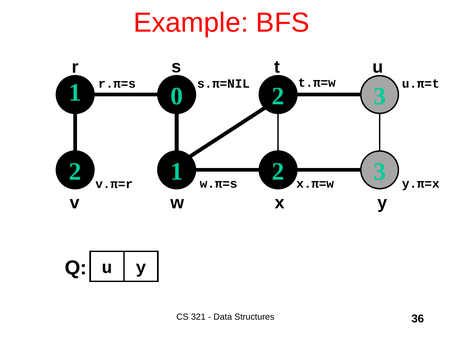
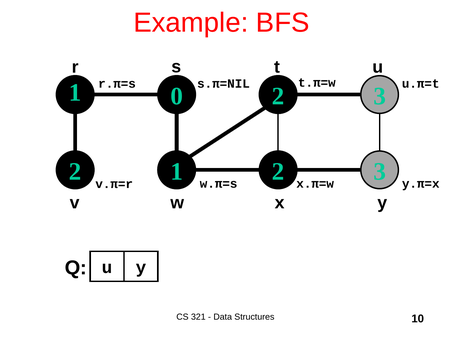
36: 36 -> 10 (418, 318)
